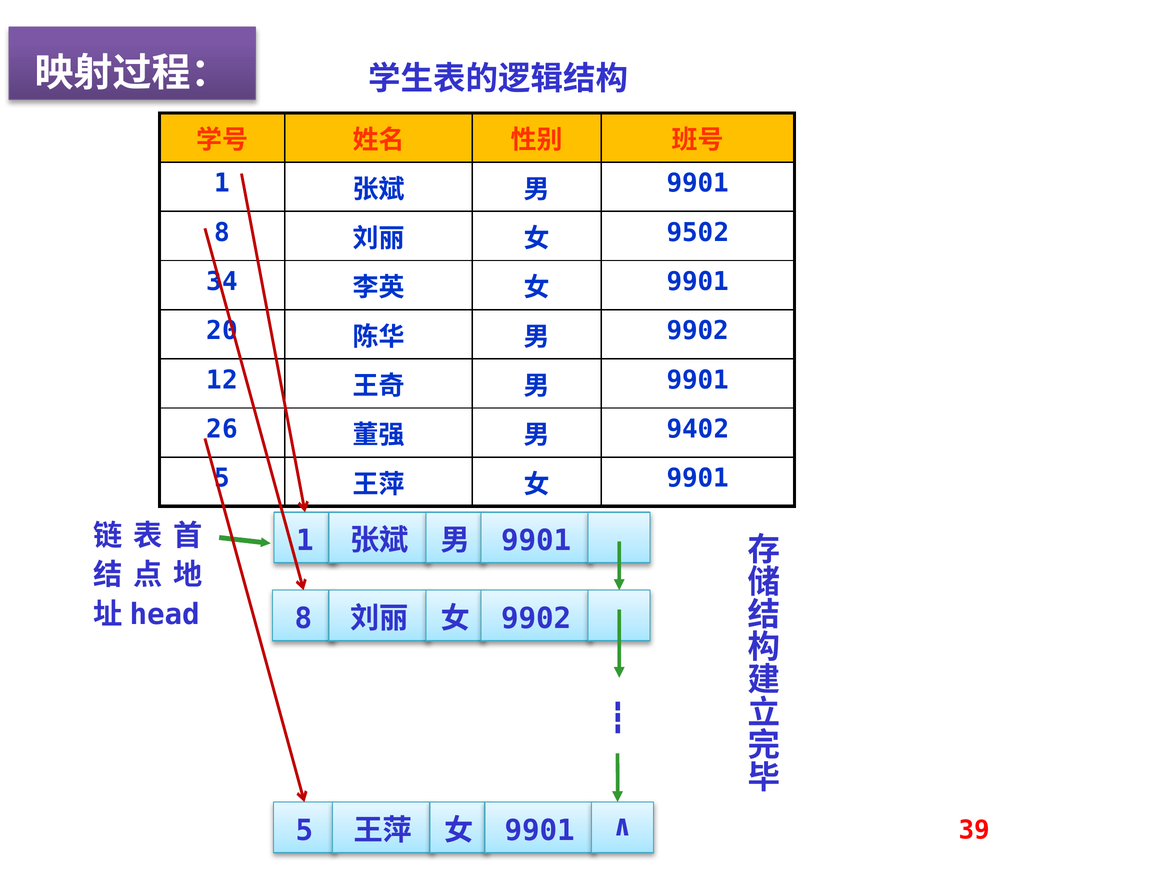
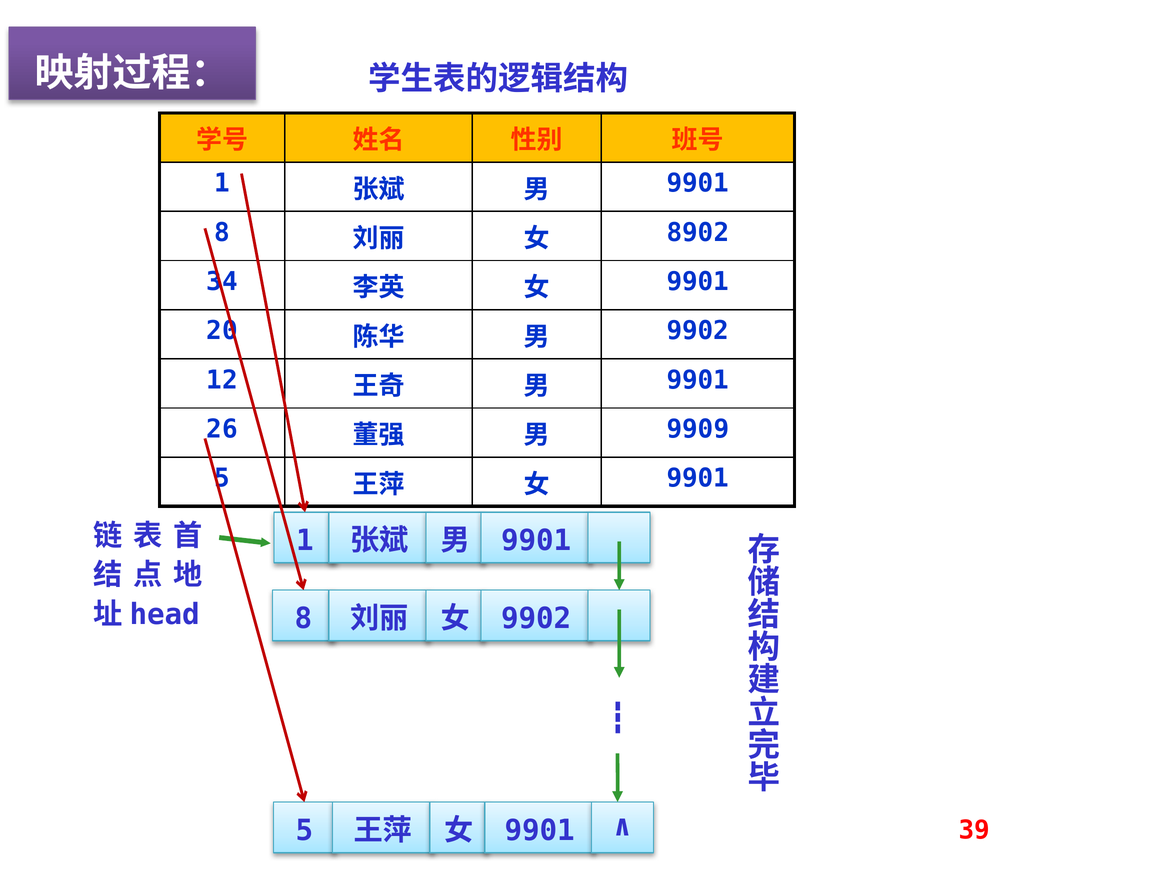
9502: 9502 -> 8902 (698, 233)
9402: 9402 -> 9909 (698, 429)
